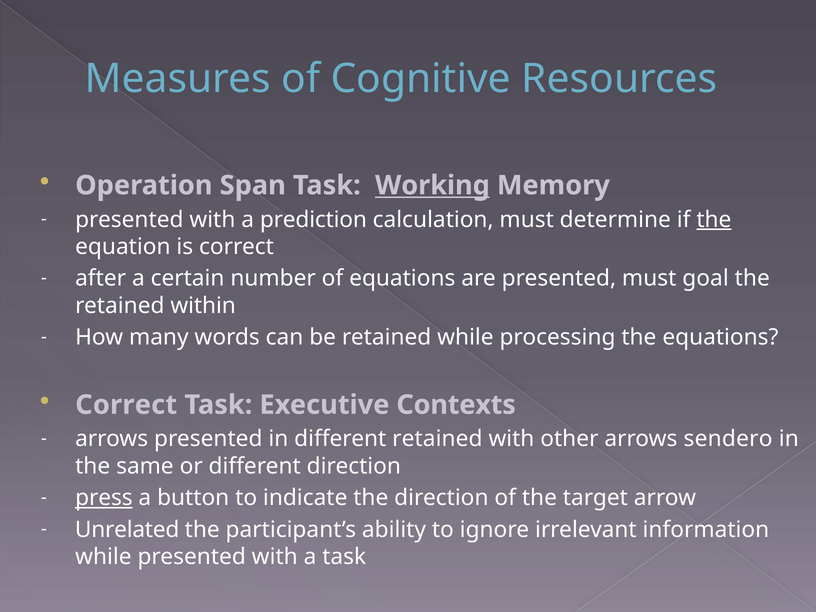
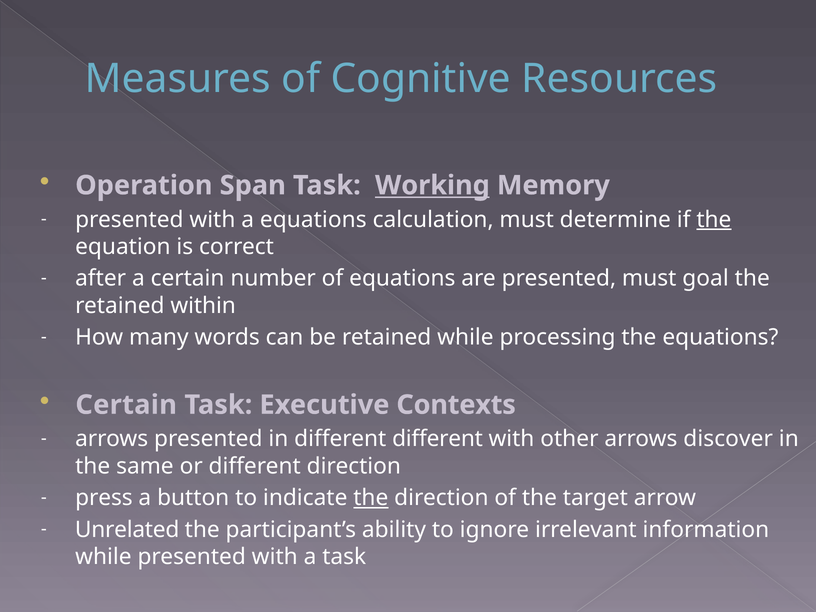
a prediction: prediction -> equations (313, 220)
Correct: Correct -> Certain (126, 405)
different retained: retained -> different (438, 439)
sendero: sendero -> discover (728, 439)
press underline: present -> none (104, 498)
the underline: none -> present (371, 498)
